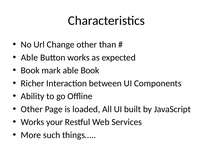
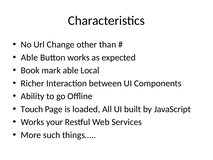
able Book: Book -> Local (90, 70)
Other: Other -> Touch (32, 109)
